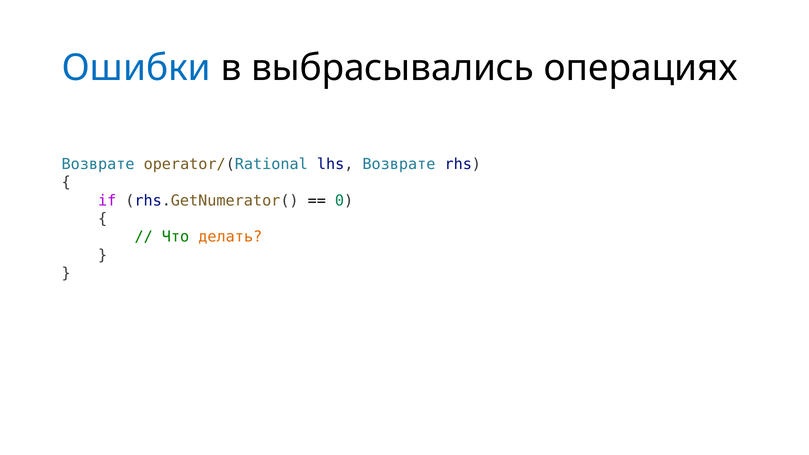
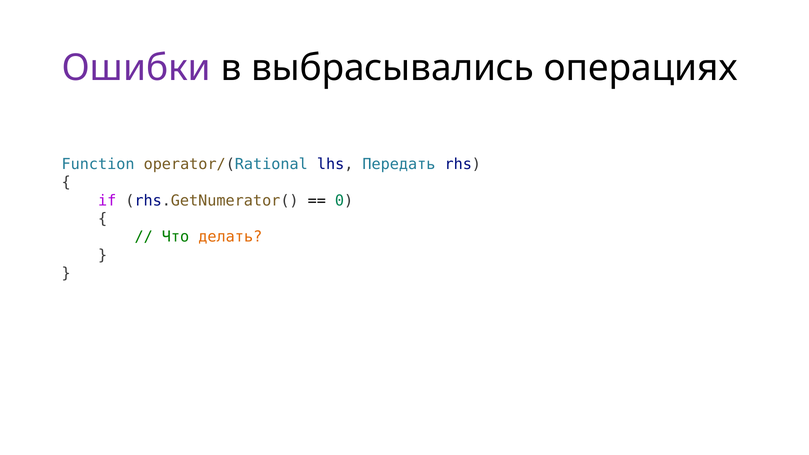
Ошибки colour: blue -> purple (136, 68)
Возврате: Возврате -> Function (98, 164)
lhs Возврате: Возврате -> Передать (399, 164)
